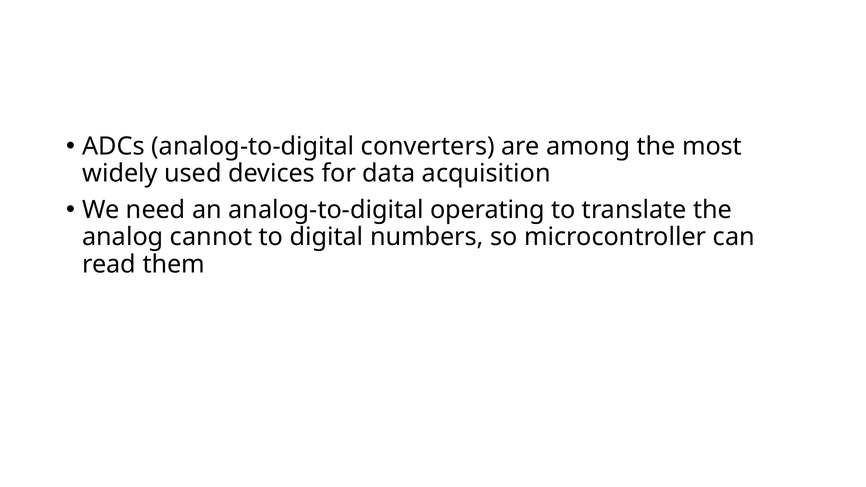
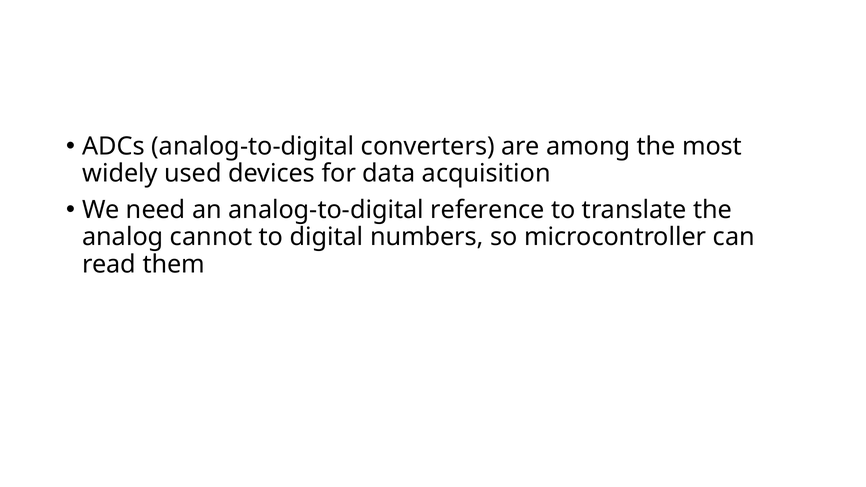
operating: operating -> reference (487, 210)
